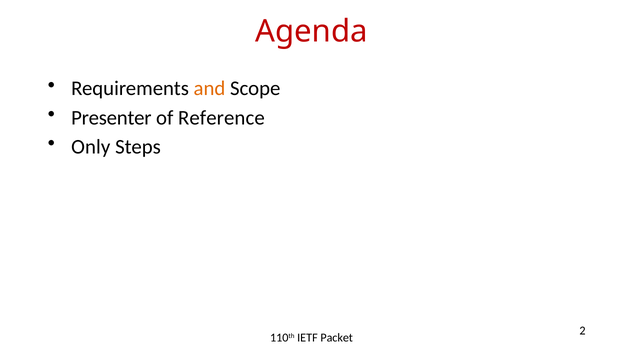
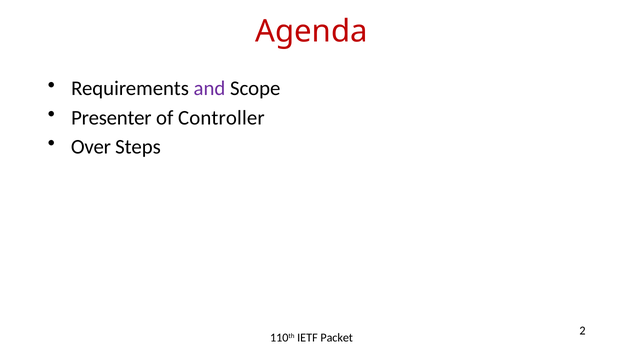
and colour: orange -> purple (209, 88)
Reference: Reference -> Controller (221, 117)
Only: Only -> Over (91, 147)
